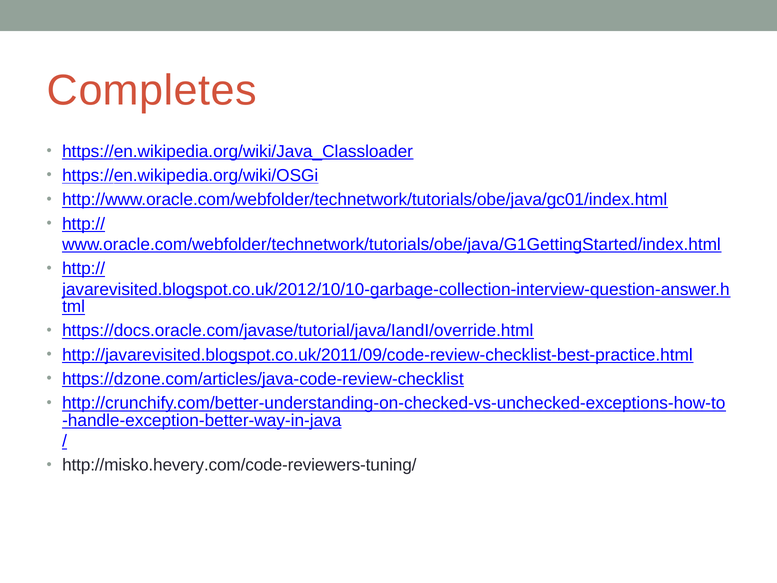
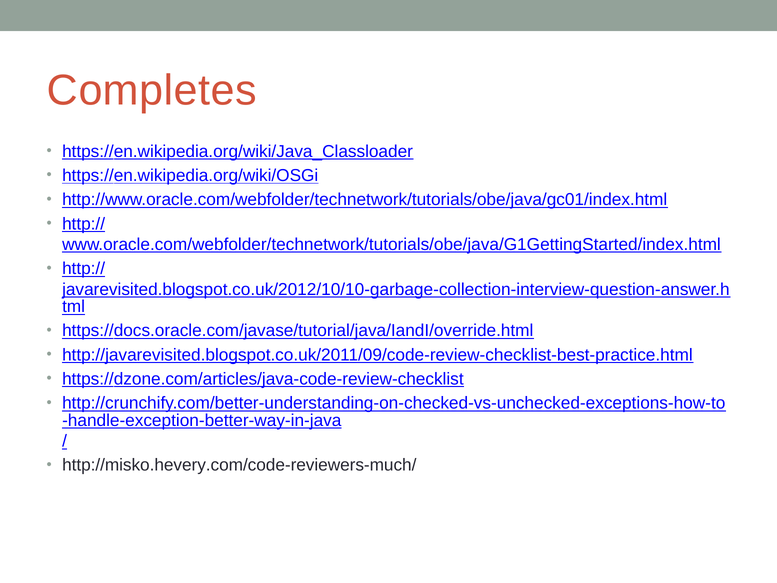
http://misko.hevery.com/code-reviewers-tuning/: http://misko.hevery.com/code-reviewers-tuning/ -> http://misko.hevery.com/code-reviewers-much/ (239, 465)
